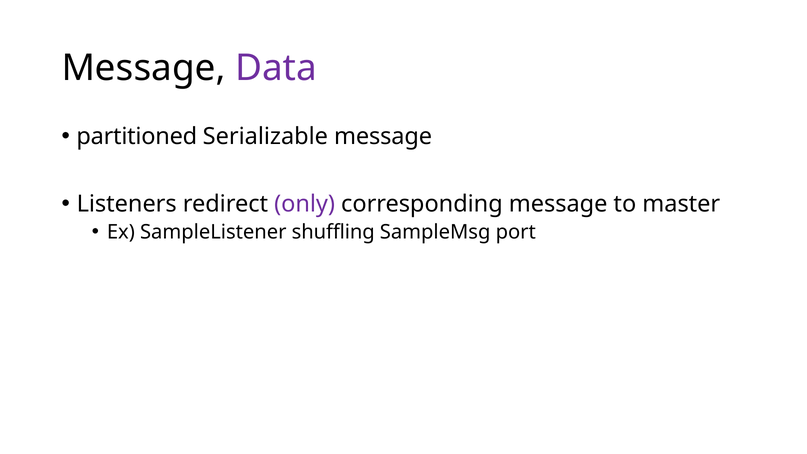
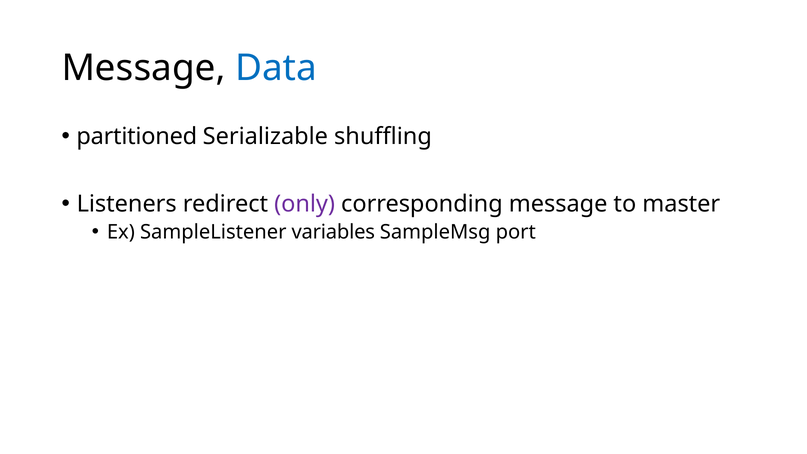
Data colour: purple -> blue (276, 68)
Serializable message: message -> shuffling (383, 136)
shuffling: shuffling -> variables (333, 232)
